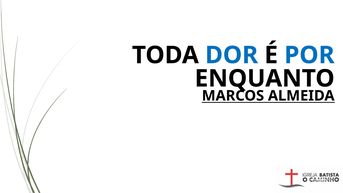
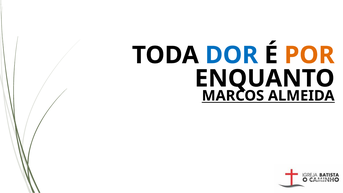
POR colour: blue -> orange (309, 55)
